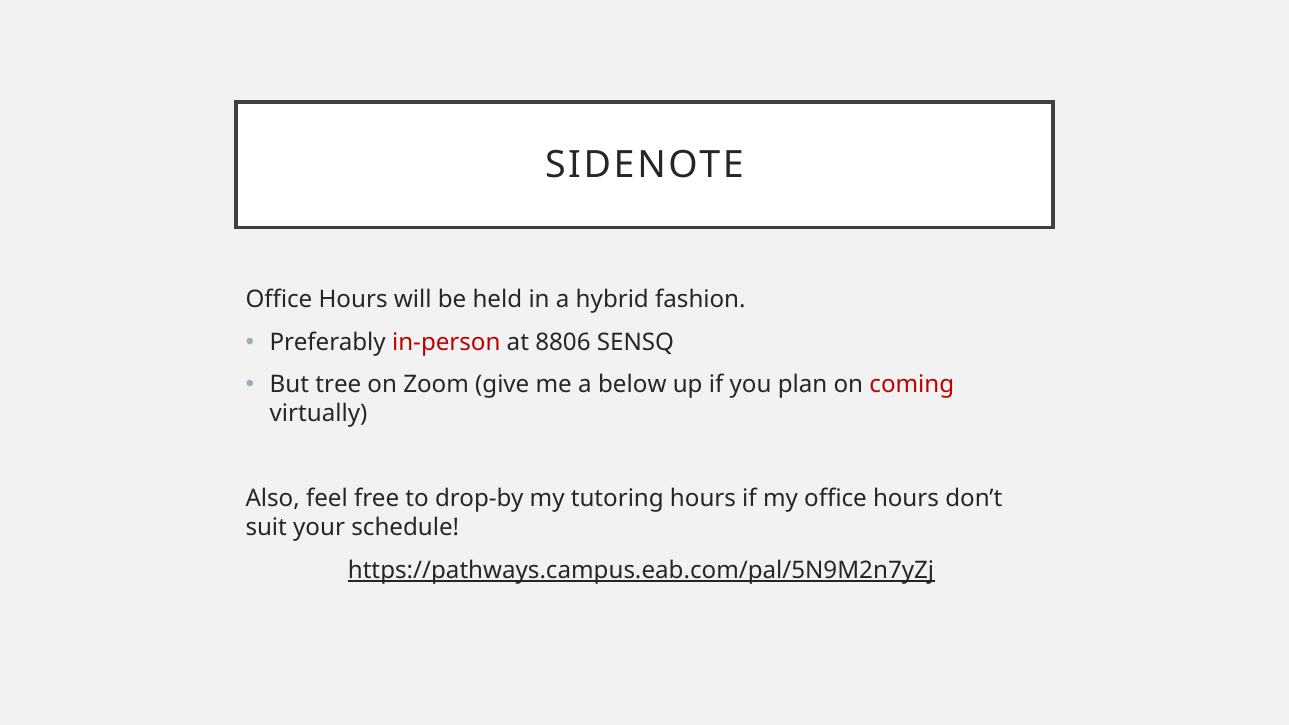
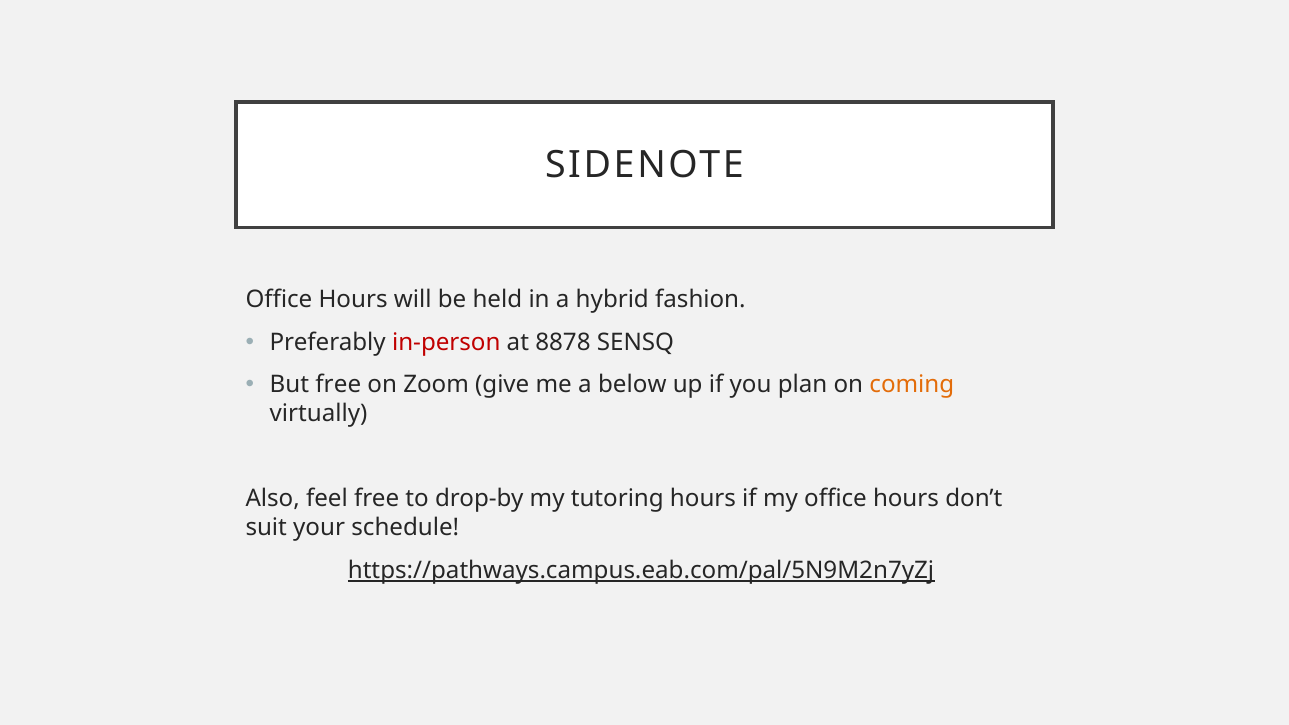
8806: 8806 -> 8878 (563, 342)
But tree: tree -> free (338, 385)
coming colour: red -> orange (912, 385)
